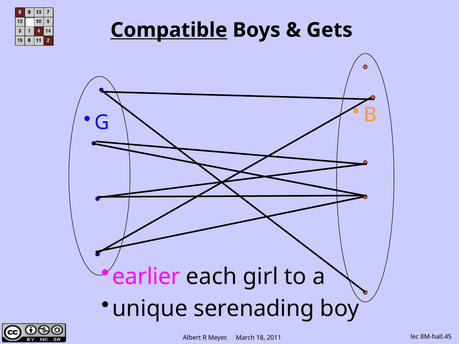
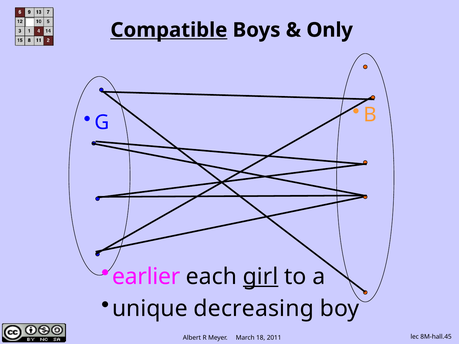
Gets: Gets -> Only (330, 30)
girl underline: none -> present (261, 277)
serenading: serenading -> decreasing (254, 309)
